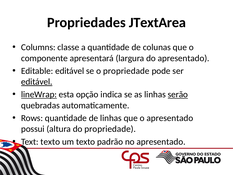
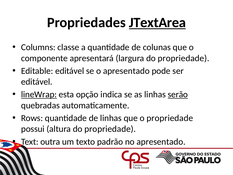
JTextArea underline: none -> present (157, 23)
largura do apresentado: apresentado -> propriedade (184, 58)
o propriedade: propriedade -> apresentado (126, 71)
editável underline: present -> none (37, 82)
o apresentado: apresentado -> propriedade (170, 118)
Text texto: texto -> outra (50, 142)
